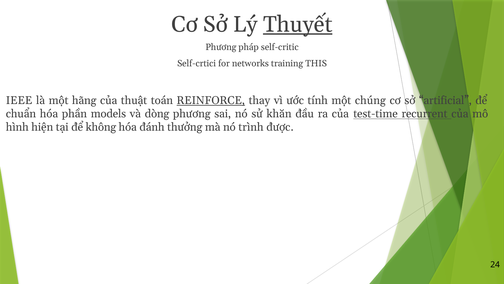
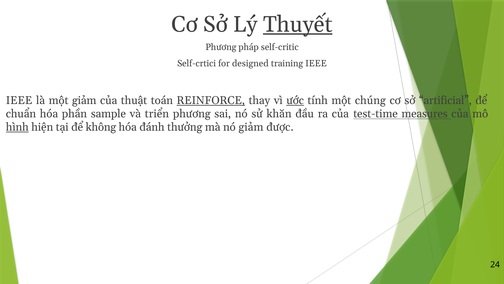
networks: networks -> designed (250, 63)
training THIS: THIS -> IEEE (316, 63)
một hãng: hãng -> giảm (84, 100)
ước underline: none -> present (295, 100)
models: models -> sample (108, 114)
dòng: dòng -> triển (157, 114)
recurrent: recurrent -> measures (425, 114)
hình underline: none -> present (17, 127)
nó trình: trình -> giảm (251, 127)
